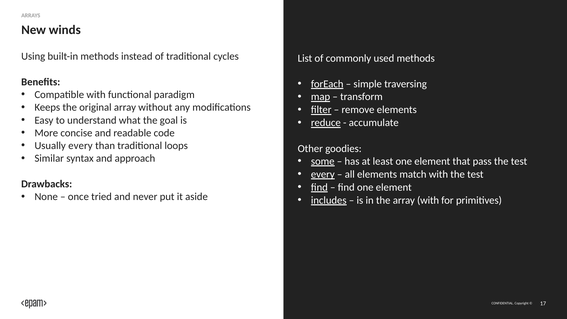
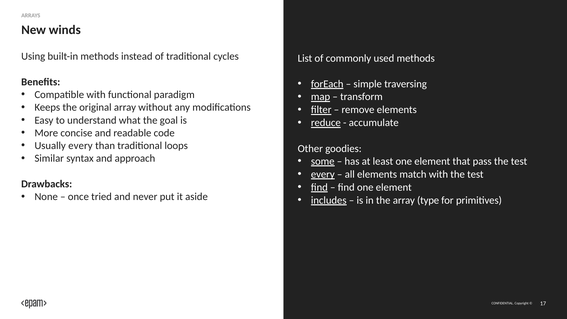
array with: with -> type (428, 200)
